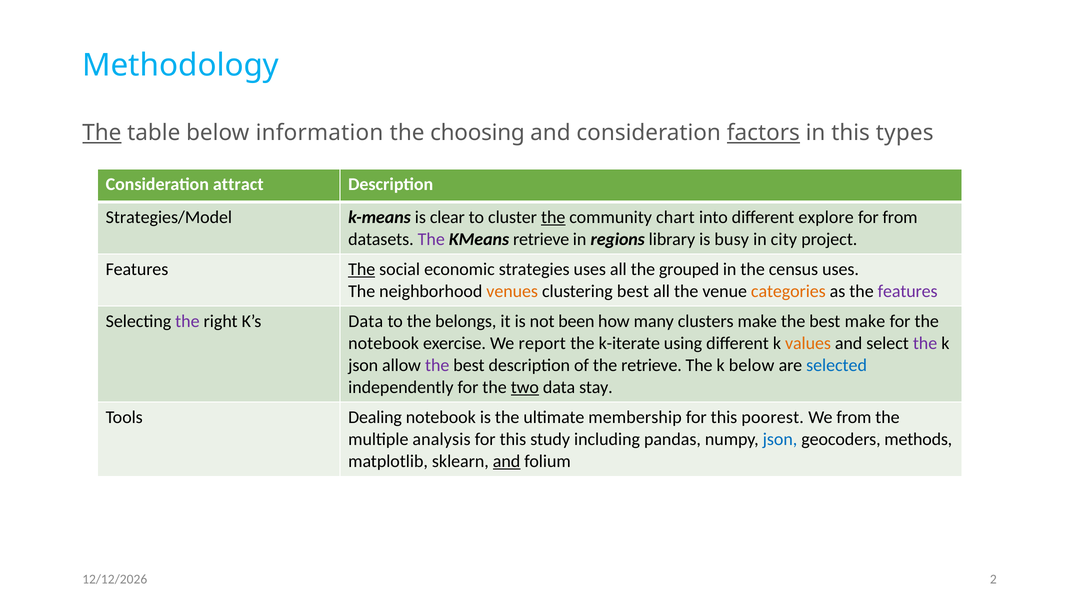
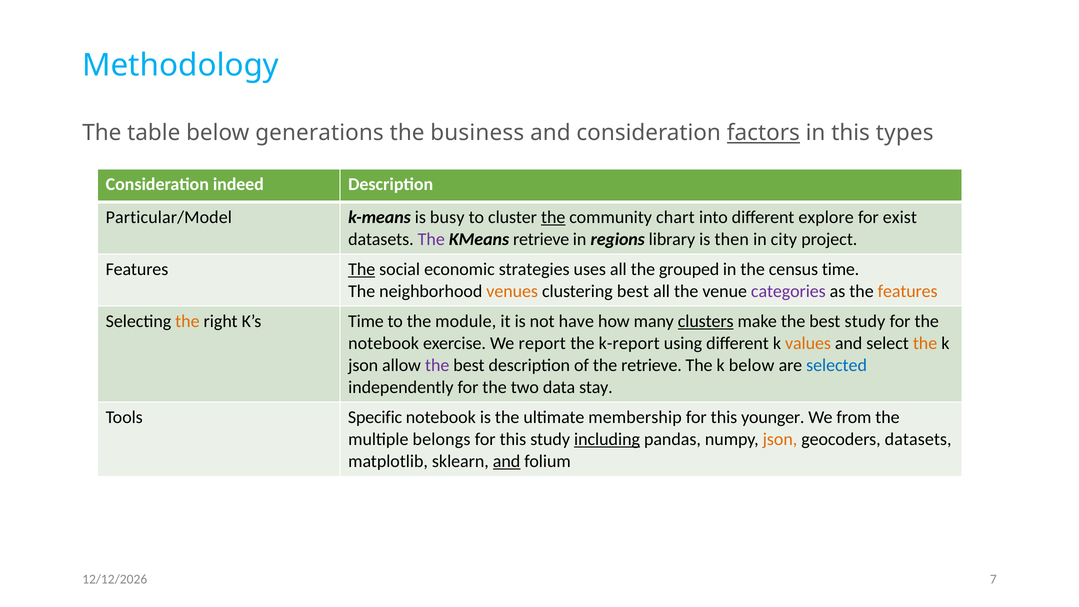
The underline: present -> none (102, 133)
information: information -> generations (320, 133)
choosing: choosing -> business (477, 133)
attract: attract -> indeed (238, 184)
Strategies/Model: Strategies/Model -> Particular/Model (169, 217)
clear: clear -> busy (447, 217)
for from: from -> exist (900, 217)
busy: busy -> then (732, 239)
census uses: uses -> time (841, 269)
categories colour: orange -> purple (788, 291)
features colour: purple -> orange (908, 291)
the colour: purple -> orange (187, 321)
K’s Data: Data -> Time (366, 321)
belongs: belongs -> module (466, 321)
been: been -> have (576, 321)
clusters underline: none -> present (706, 321)
best make: make -> study (865, 321)
k-iterate: k-iterate -> k-report (629, 343)
the colour: purple -> orange (925, 343)
two underline: present -> none (525, 387)
Dealing: Dealing -> Specific (375, 417)
poorest: poorest -> younger (773, 417)
analysis: analysis -> belongs (442, 439)
including underline: none -> present (607, 439)
json colour: blue -> orange (780, 439)
geocoders methods: methods -> datasets (918, 439)
2: 2 -> 7 (993, 579)
